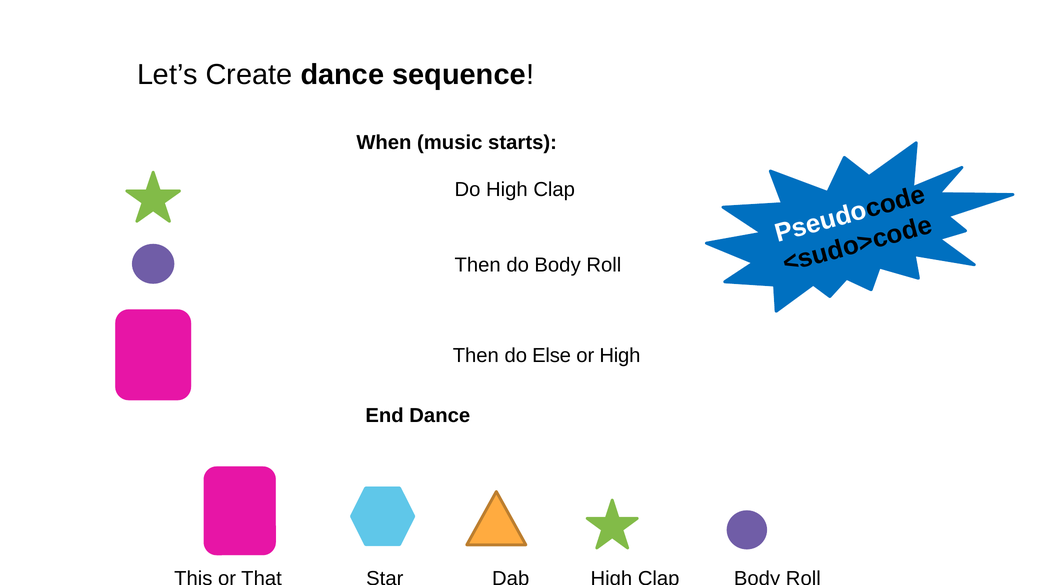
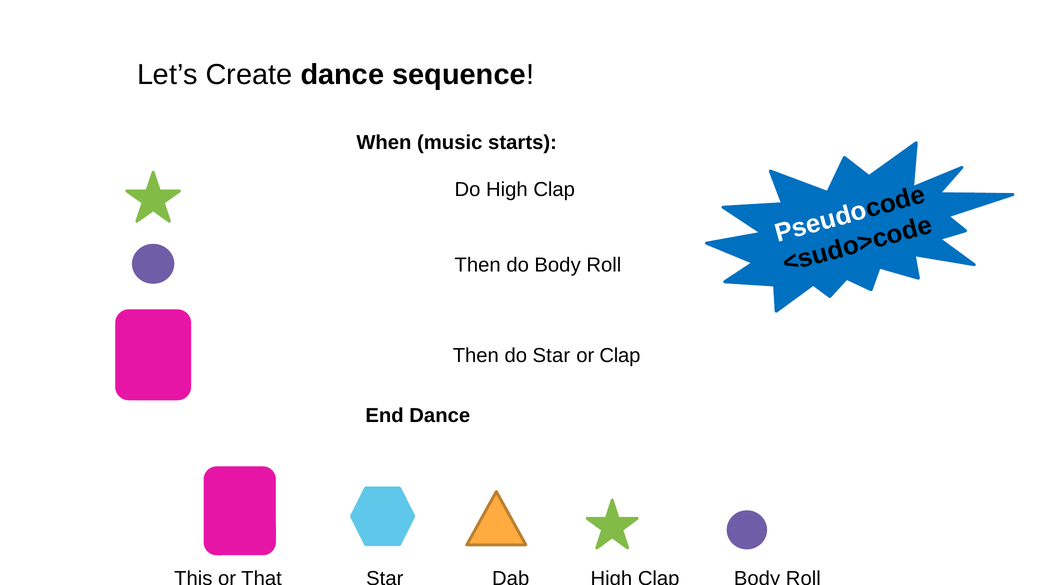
do Else: Else -> Star (551, 356)
or High: High -> Clap (620, 356)
